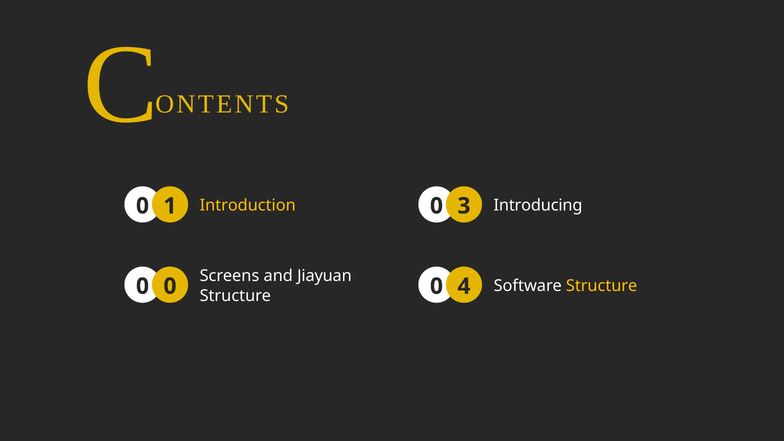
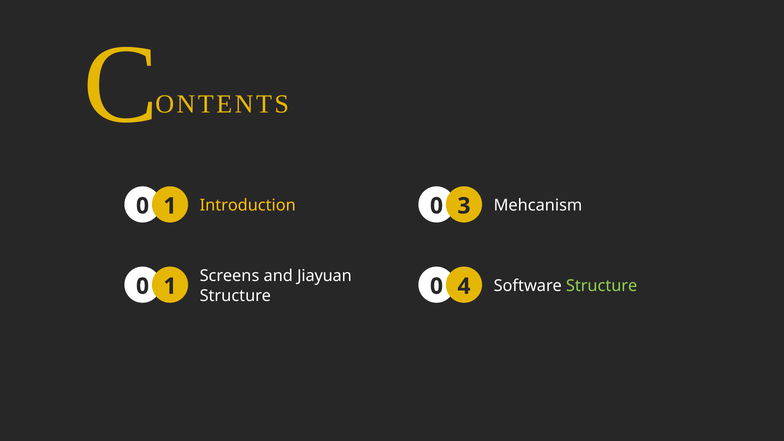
Introducing: Introducing -> Mehcanism (538, 206)
0: 0 -> 1 (170, 286)
Structure colour: yellow -> light green (602, 286)
